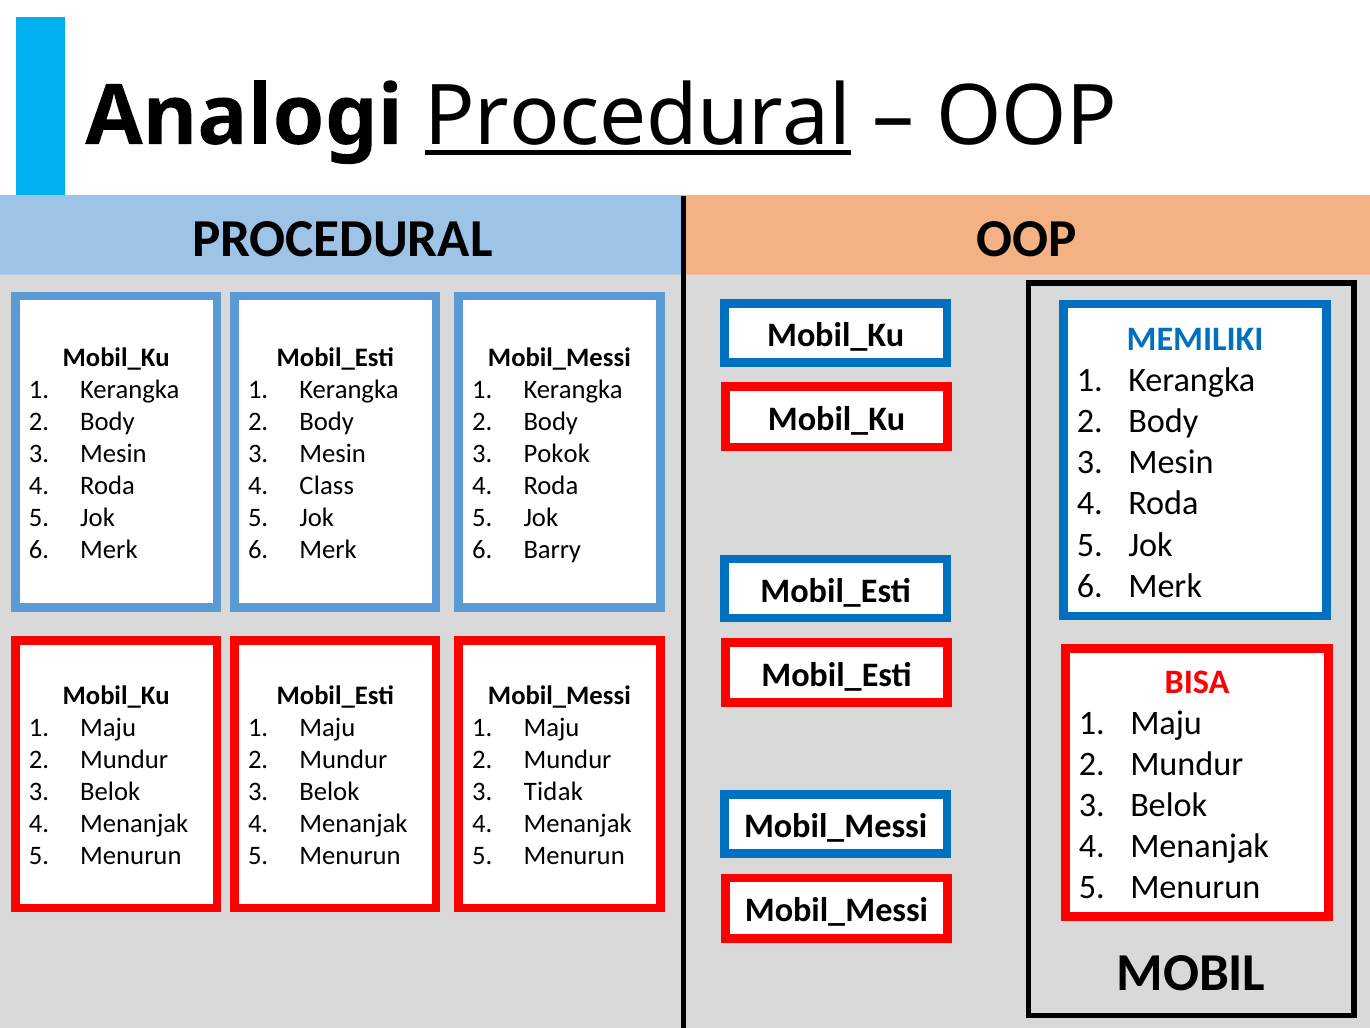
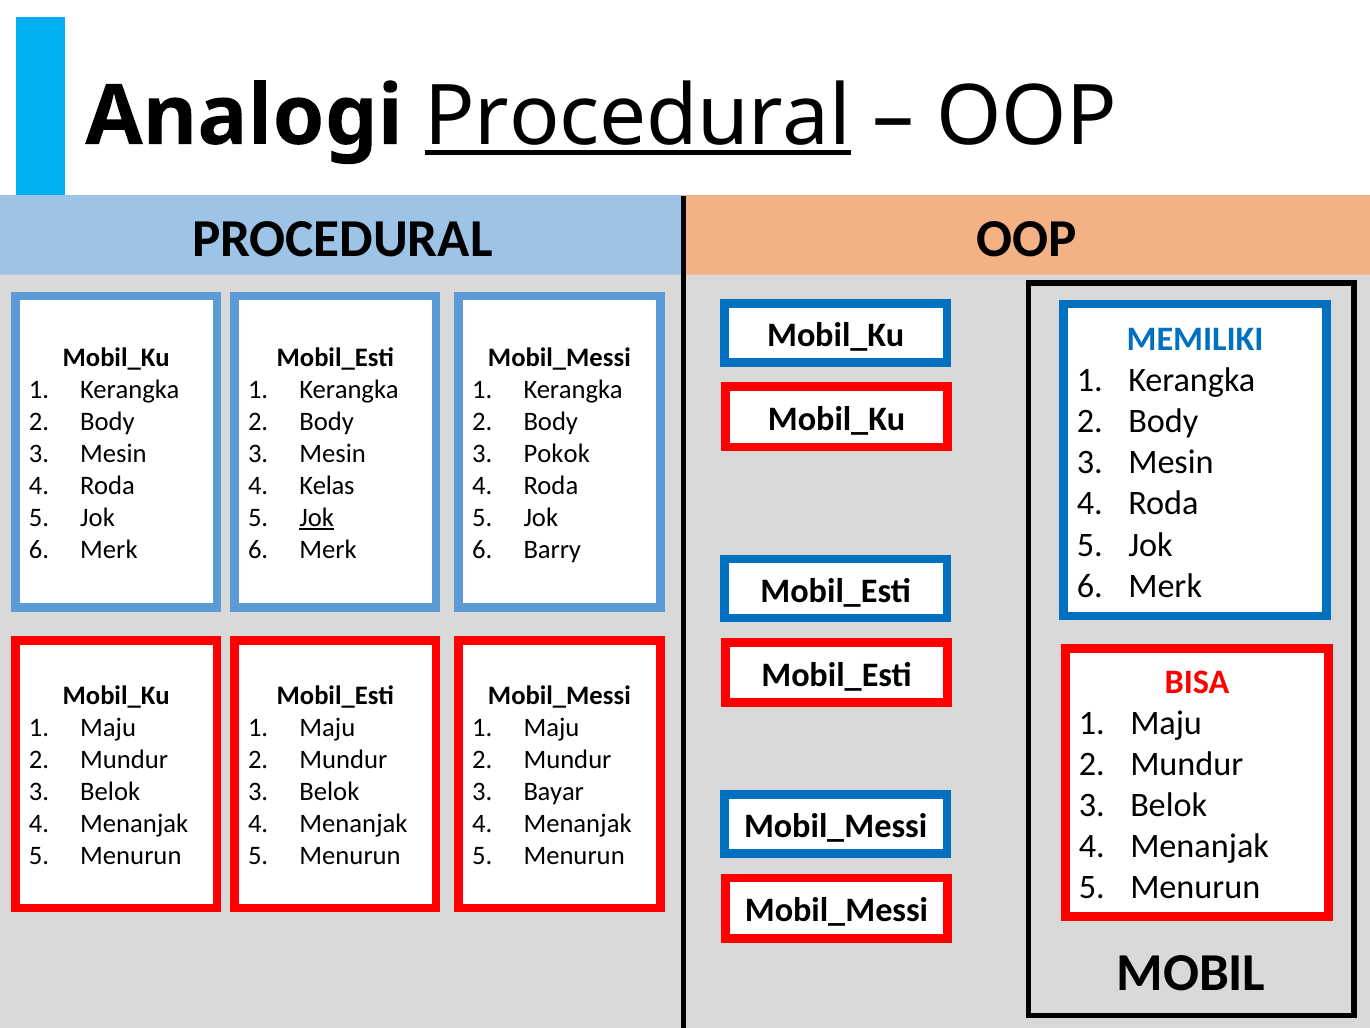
Class: Class -> Kelas (327, 485)
Jok underline: none -> present (317, 517)
Tidak: Tidak -> Bayar (554, 792)
